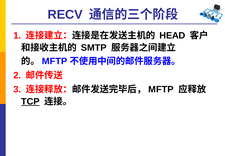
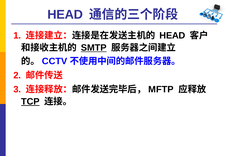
RECV: RECV -> HEAD (65, 15)
SMTP underline: none -> present (94, 48)
MFTP: MFTP -> CCTV (55, 61)
